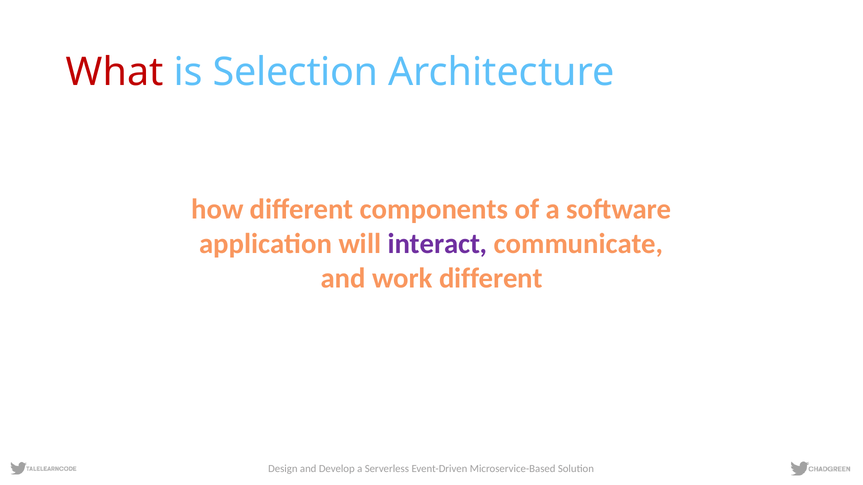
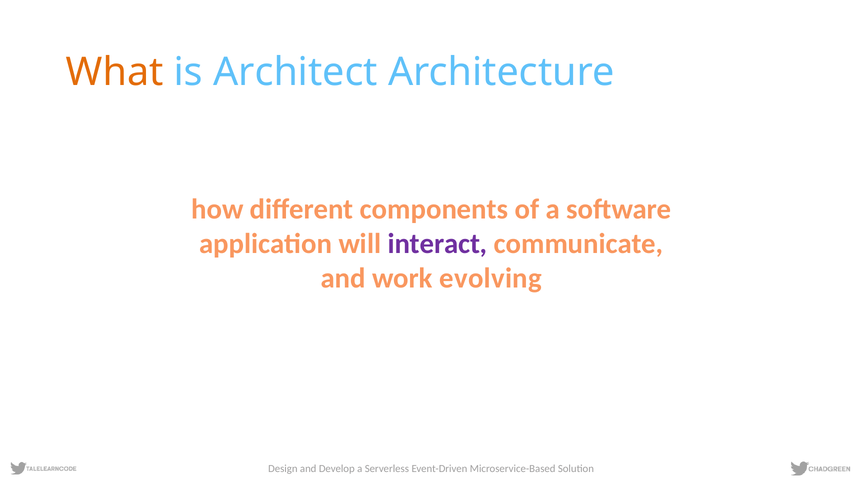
What colour: red -> orange (115, 72)
Selection: Selection -> Architect (295, 72)
work different: different -> evolving (491, 279)
